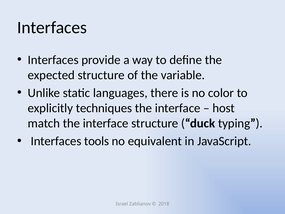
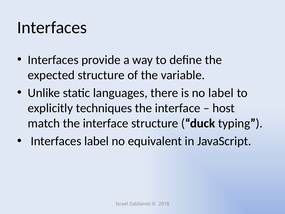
no color: color -> label (221, 93)
Interfaces tools: tools -> label (97, 141)
